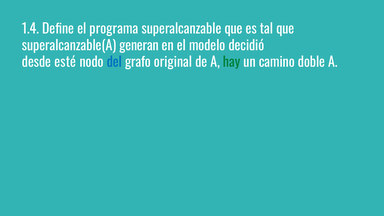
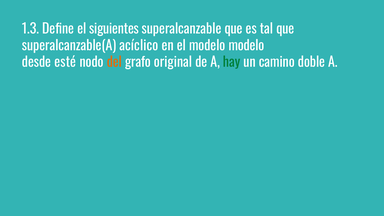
1.4: 1.4 -> 1.3 (30, 29)
programa: programa -> siguientes (114, 29)
generan: generan -> acíclico (139, 46)
modelo decidió: decidió -> modelo (246, 46)
del colour: blue -> orange (114, 62)
